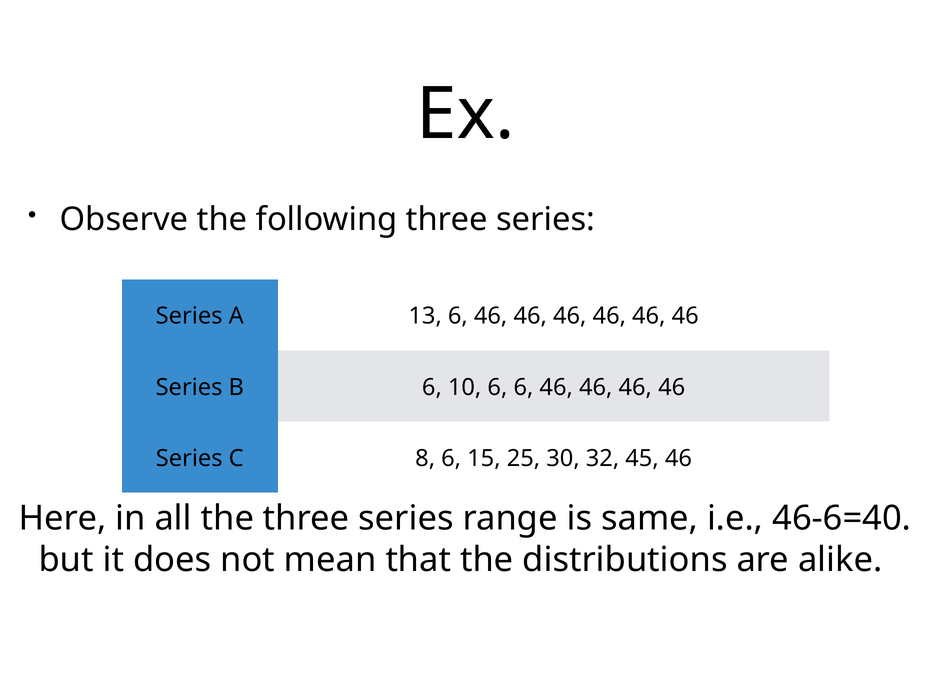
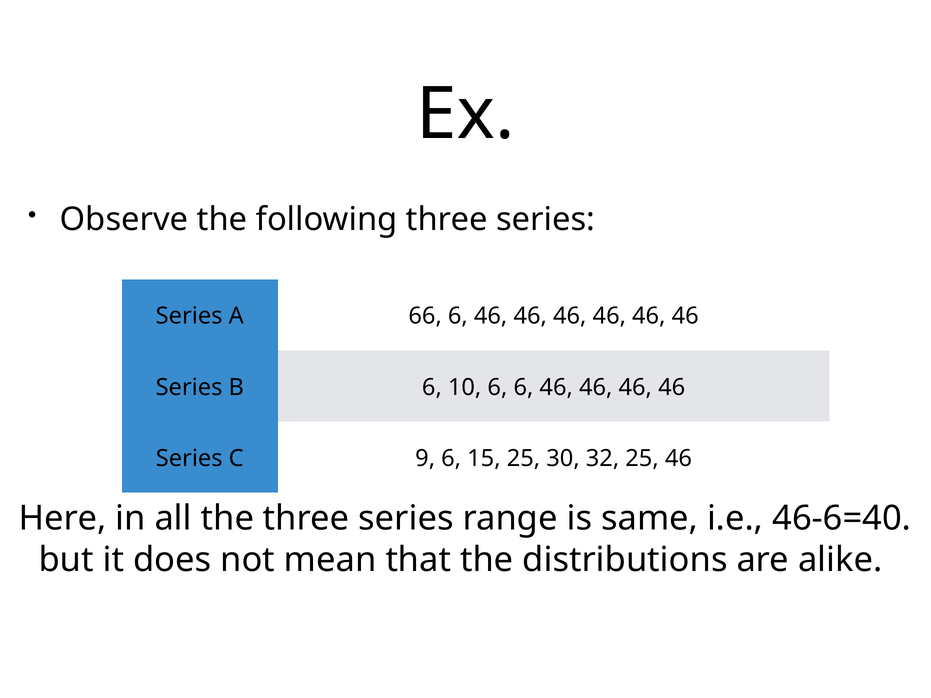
13: 13 -> 66 (425, 316)
8: 8 -> 9 (425, 459)
32 45: 45 -> 25 (642, 459)
